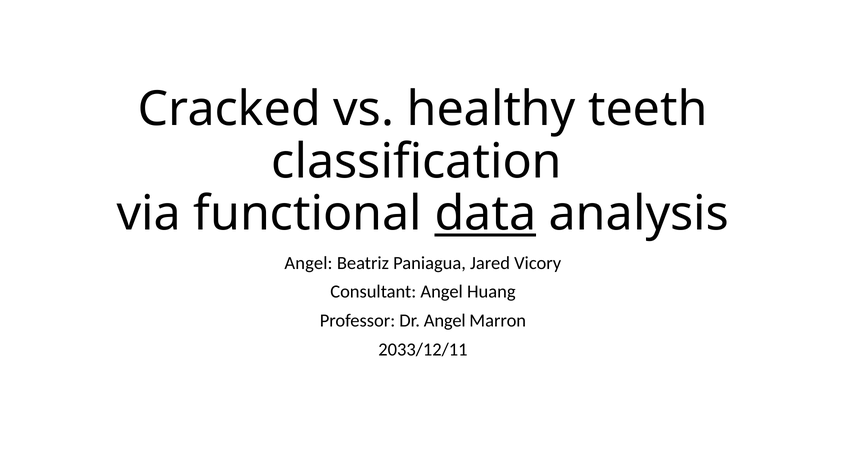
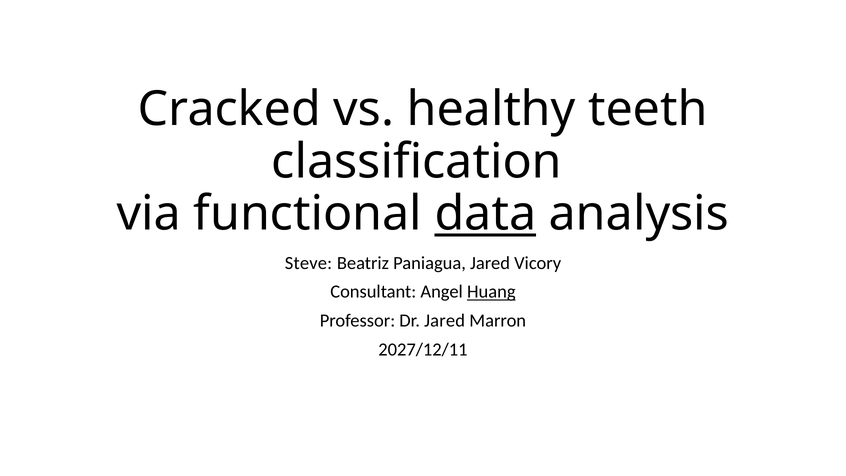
Angel: Angel -> Steve (308, 263)
Huang underline: none -> present (491, 292)
Dr Angel: Angel -> Jared (445, 321)
2033/12/11: 2033/12/11 -> 2027/12/11 (423, 349)
